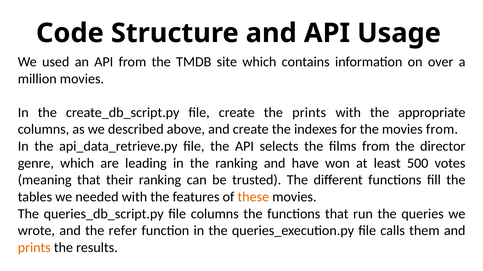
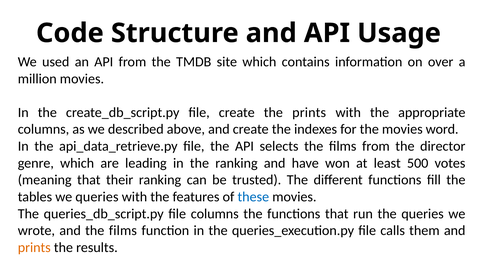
movies from: from -> word (442, 130)
we needed: needed -> queries (97, 197)
these colour: orange -> blue (253, 197)
and the refer: refer -> films (123, 231)
